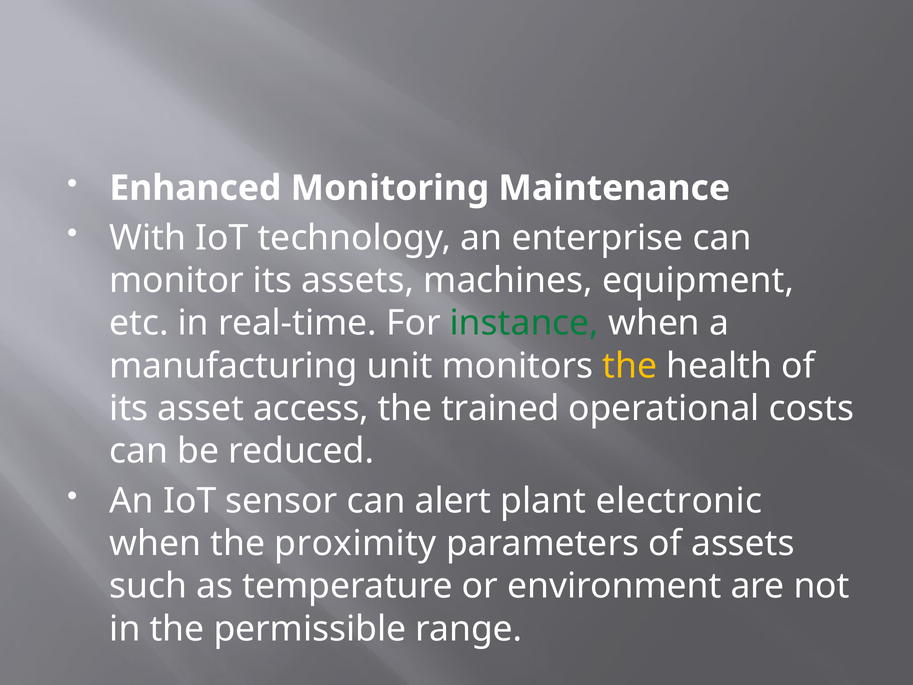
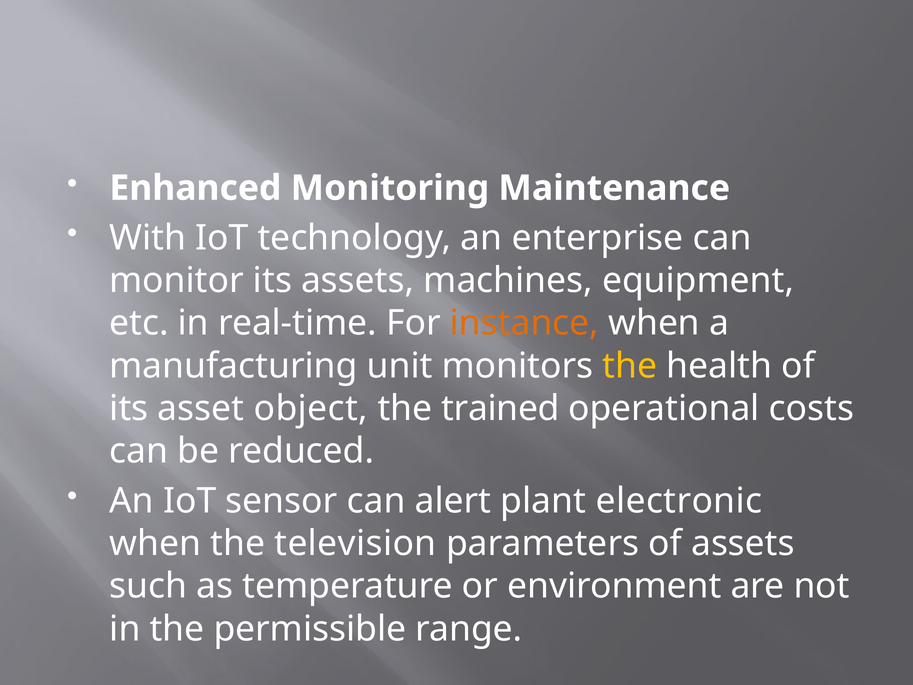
instance colour: green -> orange (524, 323)
access: access -> object (311, 408)
proximity: proximity -> television (355, 543)
